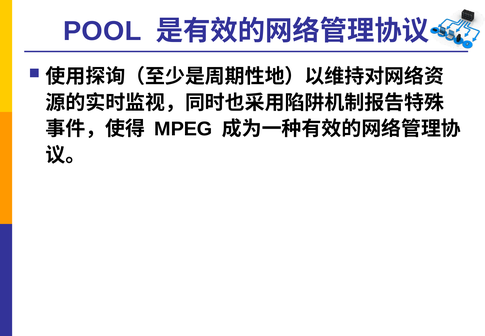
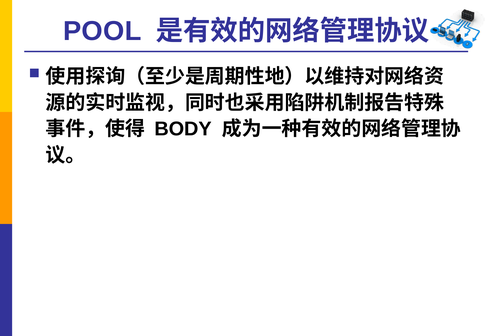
MPEG: MPEG -> BODY (183, 129)
